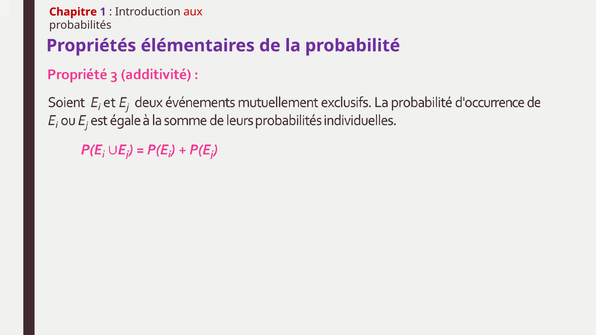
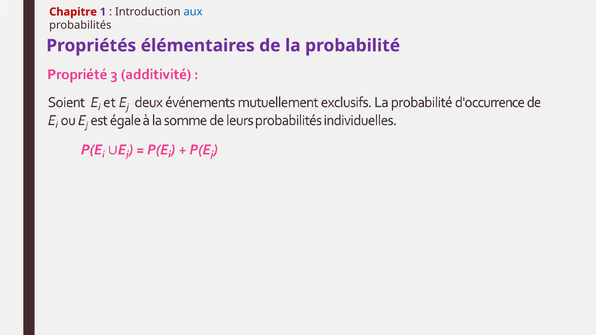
aux colour: red -> blue (193, 12)
